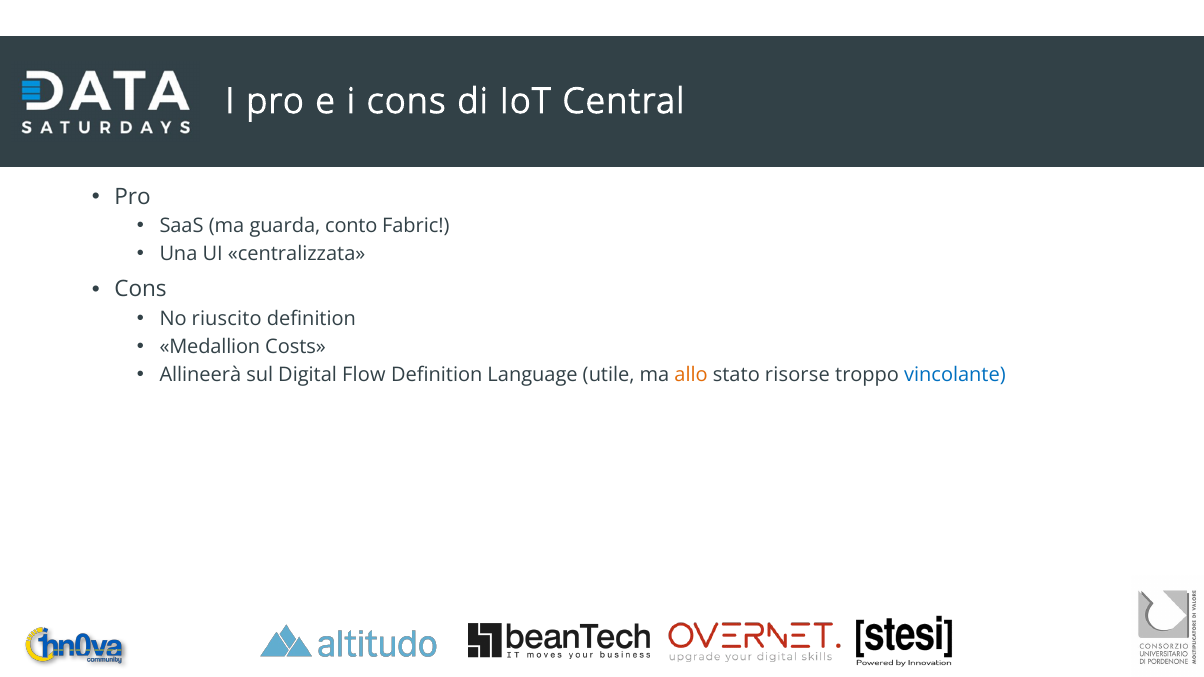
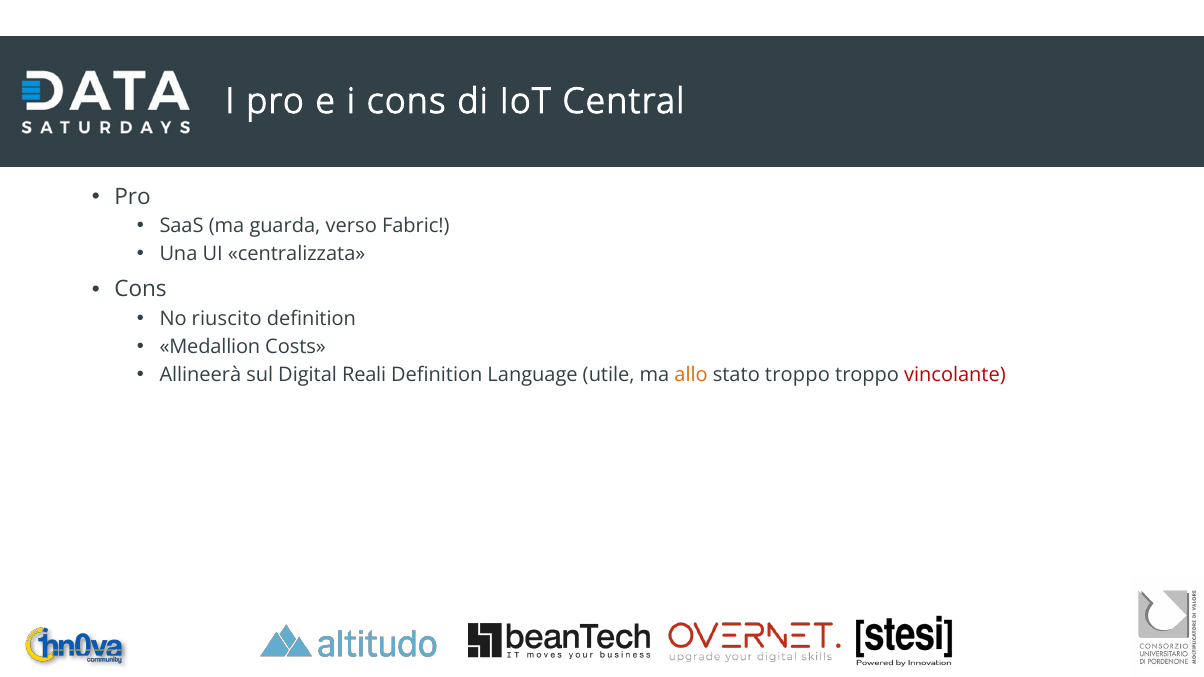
conto: conto -> verso (351, 226)
Flow: Flow -> Reali (364, 375)
stato risorse: risorse -> troppo (797, 375)
vincolante colour: blue -> red (955, 375)
